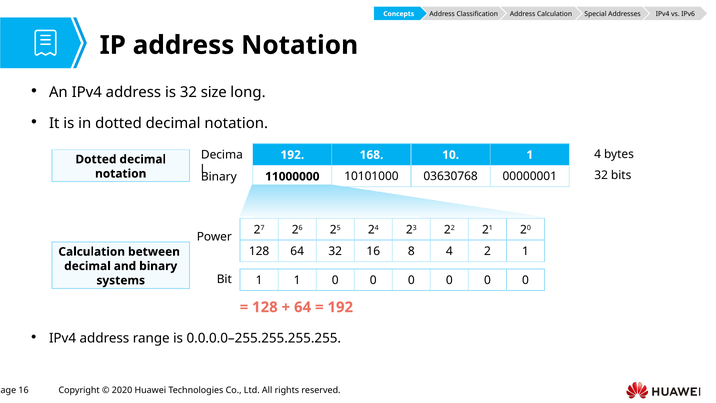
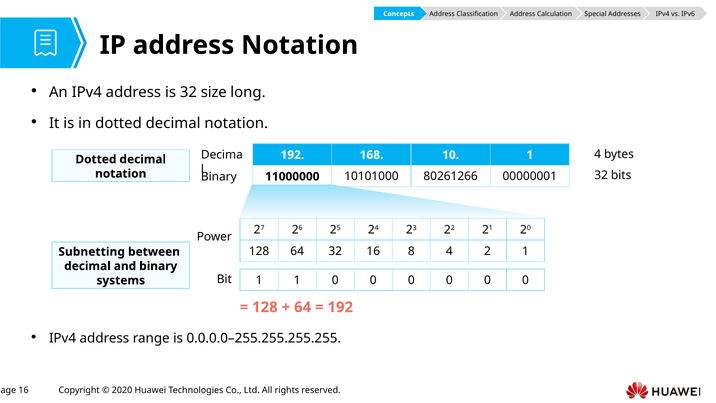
03630768: 03630768 -> 80261266 (451, 176)
Calculation: Calculation -> Subnetting (92, 252)
